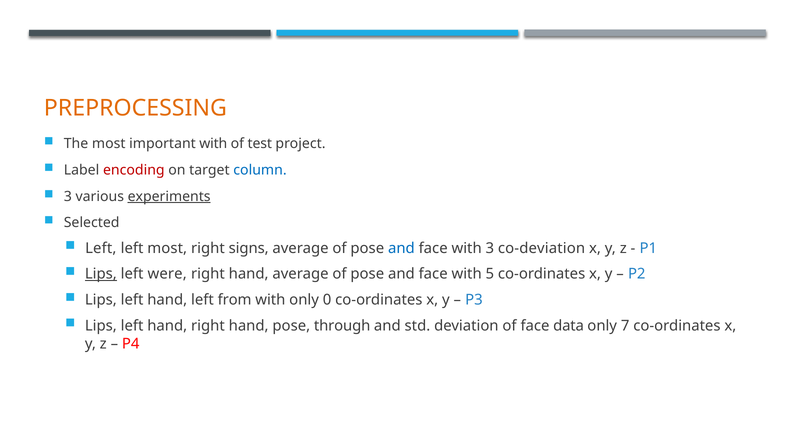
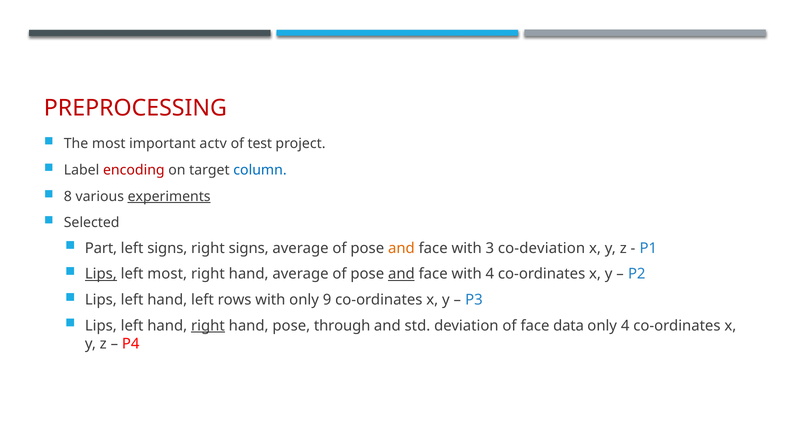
PREPROCESSING colour: orange -> red (135, 108)
important with: with -> actv (213, 144)
3: 3 -> 8 (68, 197)
Left: Left -> Part (101, 248)
left most: most -> signs (167, 248)
and colour: blue -> orange (401, 248)
left were: were -> most (167, 274)
and underline: none -> present (401, 274)
with 5: 5 -> 4 (490, 274)
from: from -> rows (235, 300)
0: 0 -> 9 (327, 300)
right underline: none -> present (208, 326)
only 7: 7 -> 4 (625, 326)
